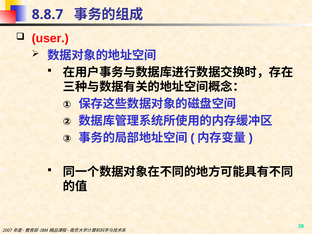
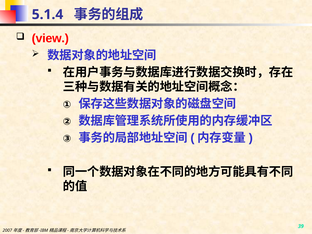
8.8.7: 8.8.7 -> 5.1.4 (48, 14)
user: user -> view (50, 38)
